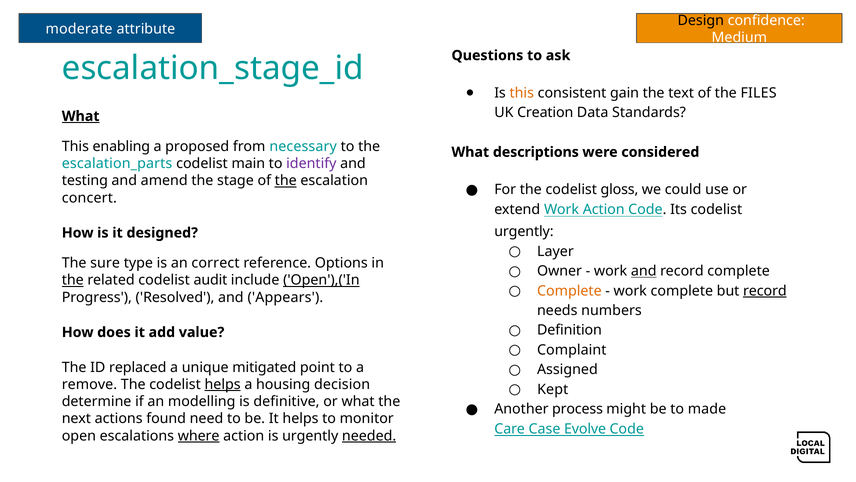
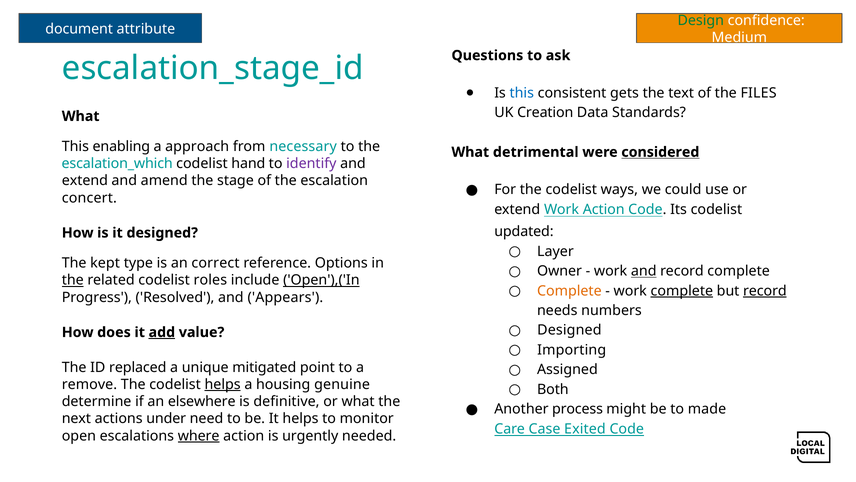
Design colour: black -> green (701, 20)
moderate: moderate -> document (79, 29)
this colour: orange -> blue (522, 93)
gain: gain -> gets (624, 93)
What underline: present -> none (81, 116)
proposed: proposed -> approach (197, 146)
descriptions: descriptions -> detrimental (536, 152)
considered underline: none -> present (660, 152)
escalation_parts: escalation_parts -> escalation_which (117, 163)
main: main -> hand (248, 163)
testing: testing -> extend (85, 181)
the underline: present -> none (286, 181)
gloss: gloss -> ways (619, 189)
urgently: urgently -> updated (524, 231)
sure: sure -> kept (105, 263)
audit: audit -> roles (210, 280)
complete underline: none -> present (682, 291)
Definition: Definition -> Designed (569, 330)
add underline: none -> present (162, 332)
Complaint: Complaint -> Importing (572, 350)
decision: decision -> genuine (342, 384)
Kept: Kept -> Both (553, 389)
modelling: modelling -> elsewhere (202, 401)
found: found -> under (166, 418)
Evolve: Evolve -> Exited (585, 429)
needed underline: present -> none (369, 435)
